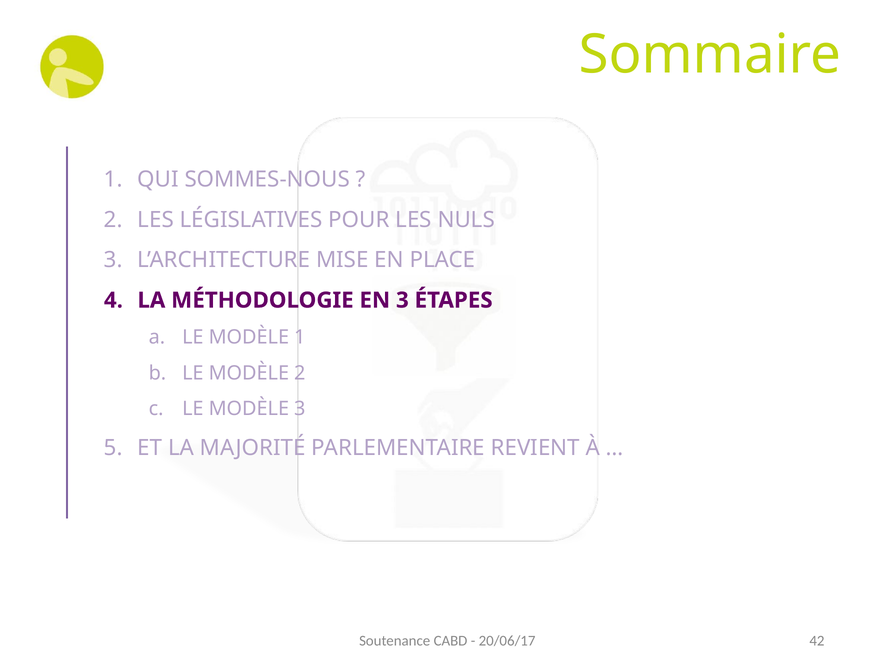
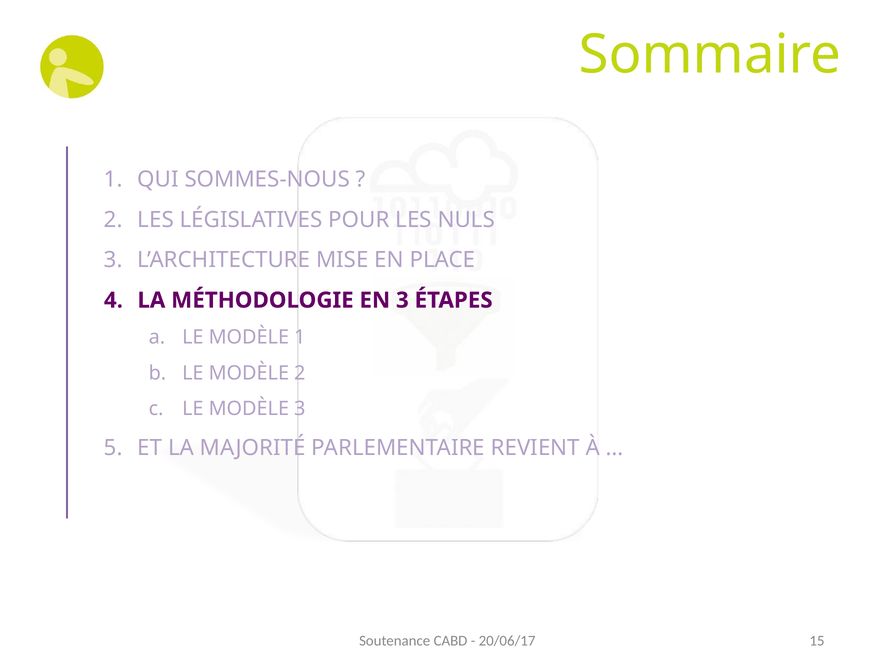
42: 42 -> 15 (817, 641)
